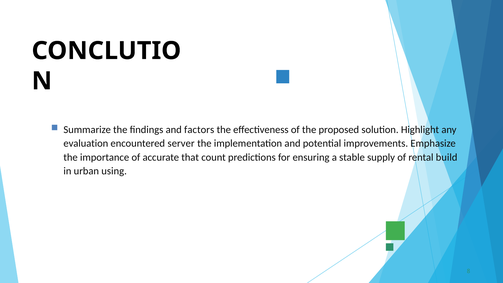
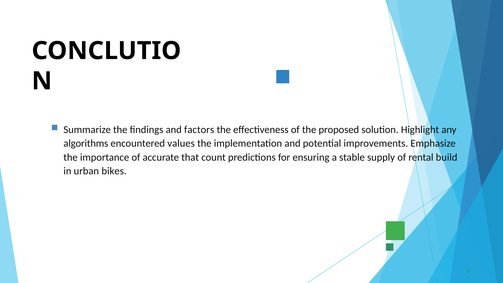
evaluation: evaluation -> algorithms (86, 143)
server: server -> values (181, 143)
using: using -> bikes (114, 171)
